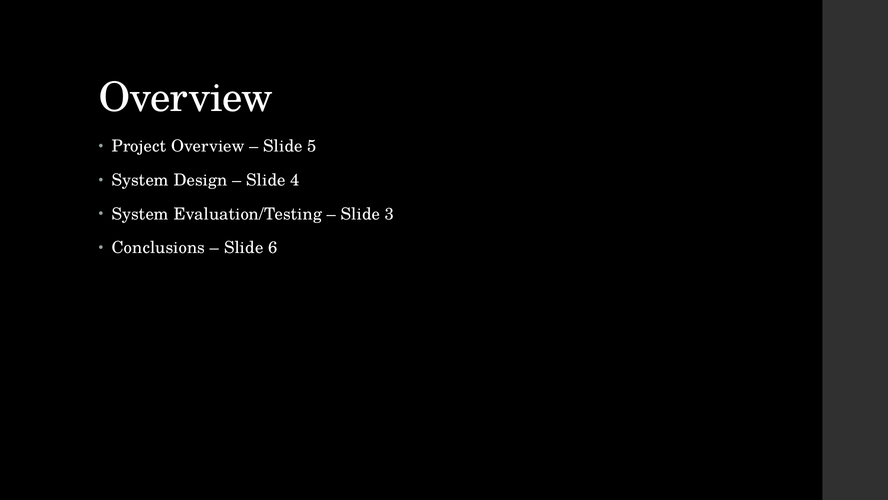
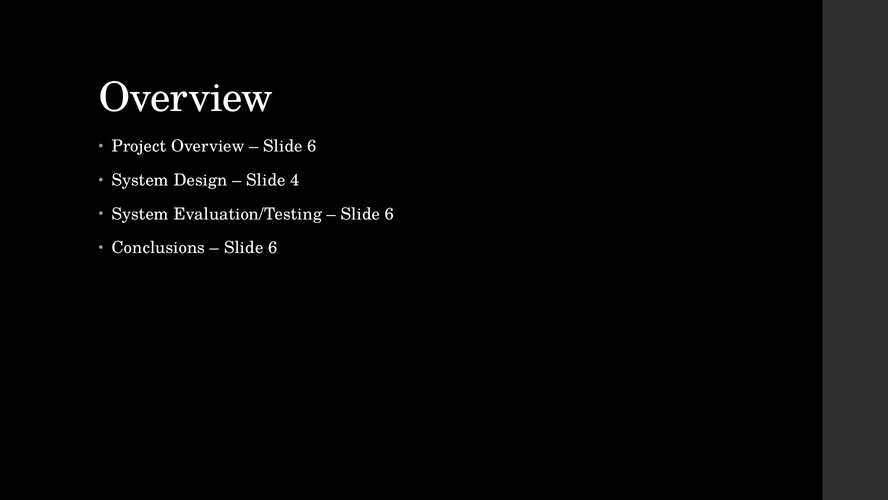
5: 5 -> 6 (312, 146)
3: 3 -> 6 (389, 214)
